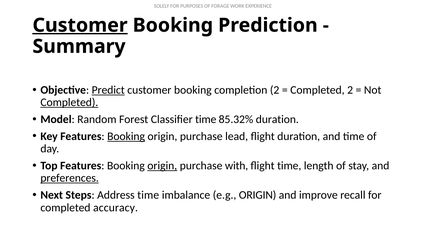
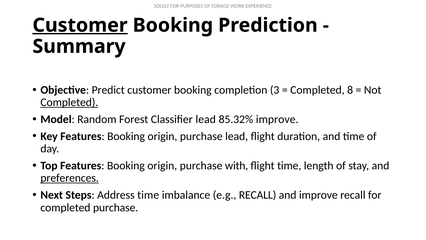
Predict underline: present -> none (108, 90)
completion 2: 2 -> 3 (275, 90)
Completed 2: 2 -> 8 (350, 90)
Classifier time: time -> lead (206, 119)
85.32% duration: duration -> improve (277, 119)
Booking underline: present -> none (126, 136)
origin underline: present -> none (162, 165)
e.g ORIGIN: ORIGIN -> RECALL (258, 195)
completed accuracy: accuracy -> purchase (116, 207)
